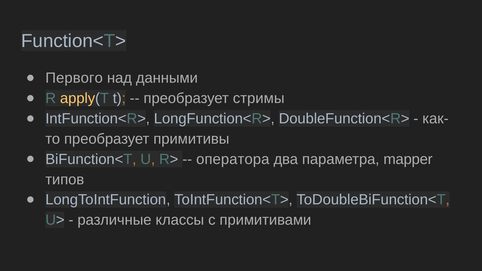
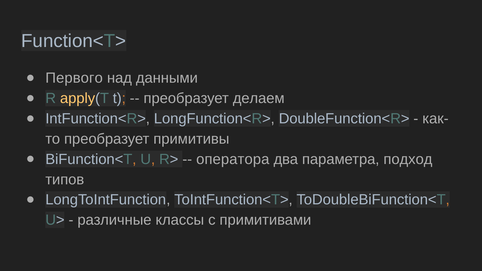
стримы: стримы -> делаем (259, 98)
mapper: mapper -> подход (408, 159)
